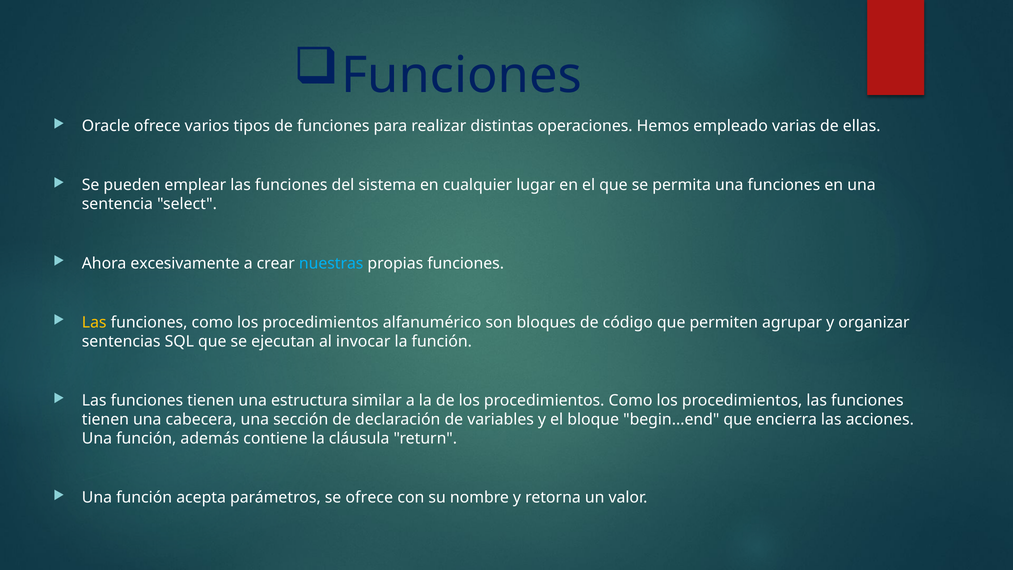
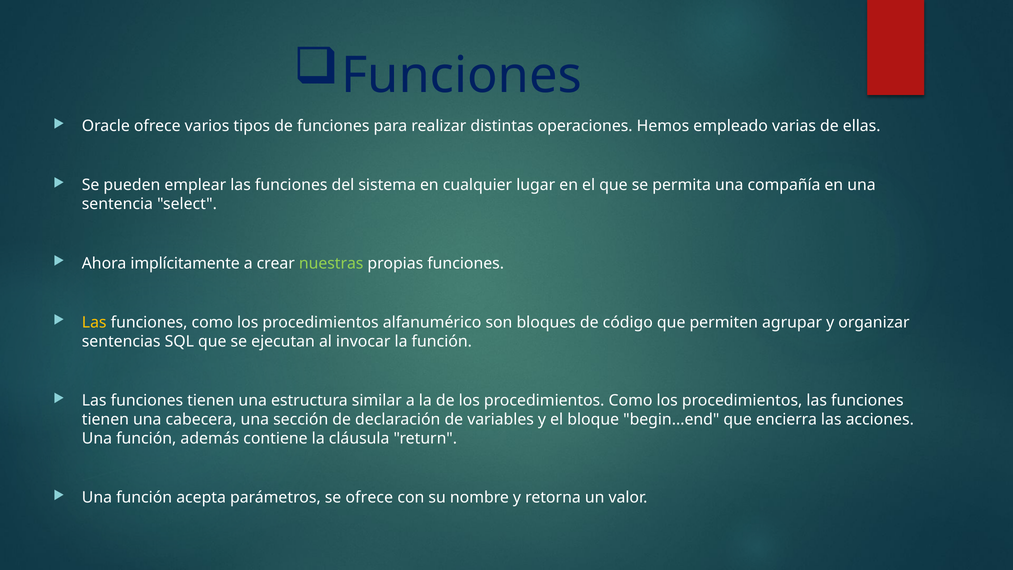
una funciones: funciones -> compañía (784, 185)
excesivamente: excesivamente -> implícitamente (185, 263)
nuestras colour: light blue -> light green (331, 263)
